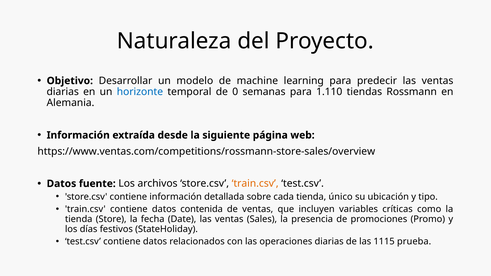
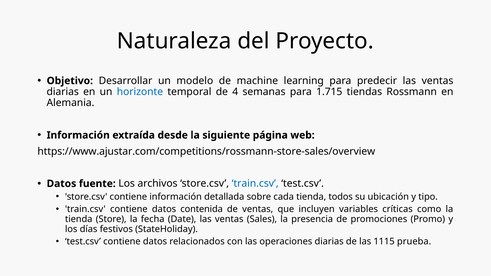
0: 0 -> 4 (235, 92)
1.110: 1.110 -> 1.715 (329, 92)
https://www.ventas.com/competitions/rossmann-store-sales/overview: https://www.ventas.com/competitions/rossmann-store-sales/overview -> https://www.ajustar.com/competitions/rossmann-store-sales/overview (206, 151)
train.csv colour: orange -> blue (255, 184)
único: único -> todos (341, 197)
